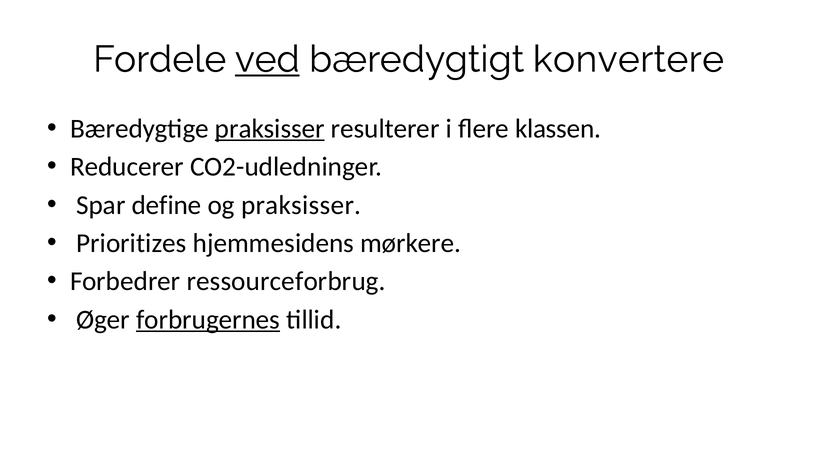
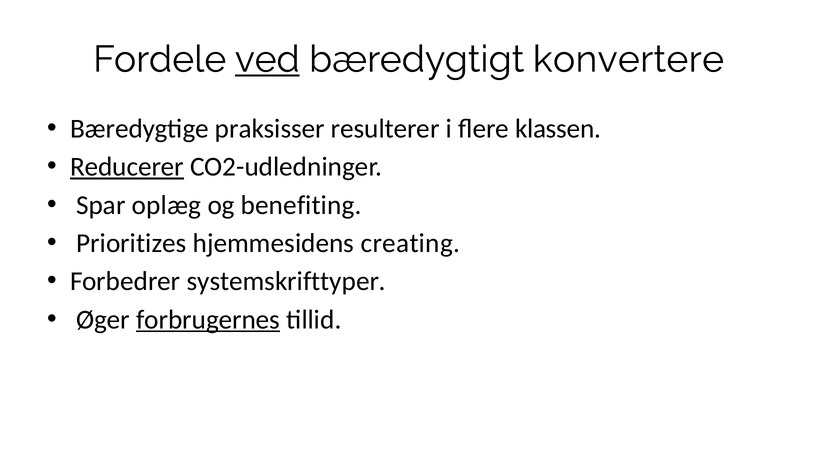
praksisser underline: present -> none (270, 129)
Reducerer underline: none -> present (127, 167)
define: define -> oplæg (166, 205)
og praksisser: praksisser -> benefiting (301, 205)
mørkere: mørkere -> creating (410, 243)
ressourceforbrug: ressourceforbrug -> systemskrifttyper (286, 281)
